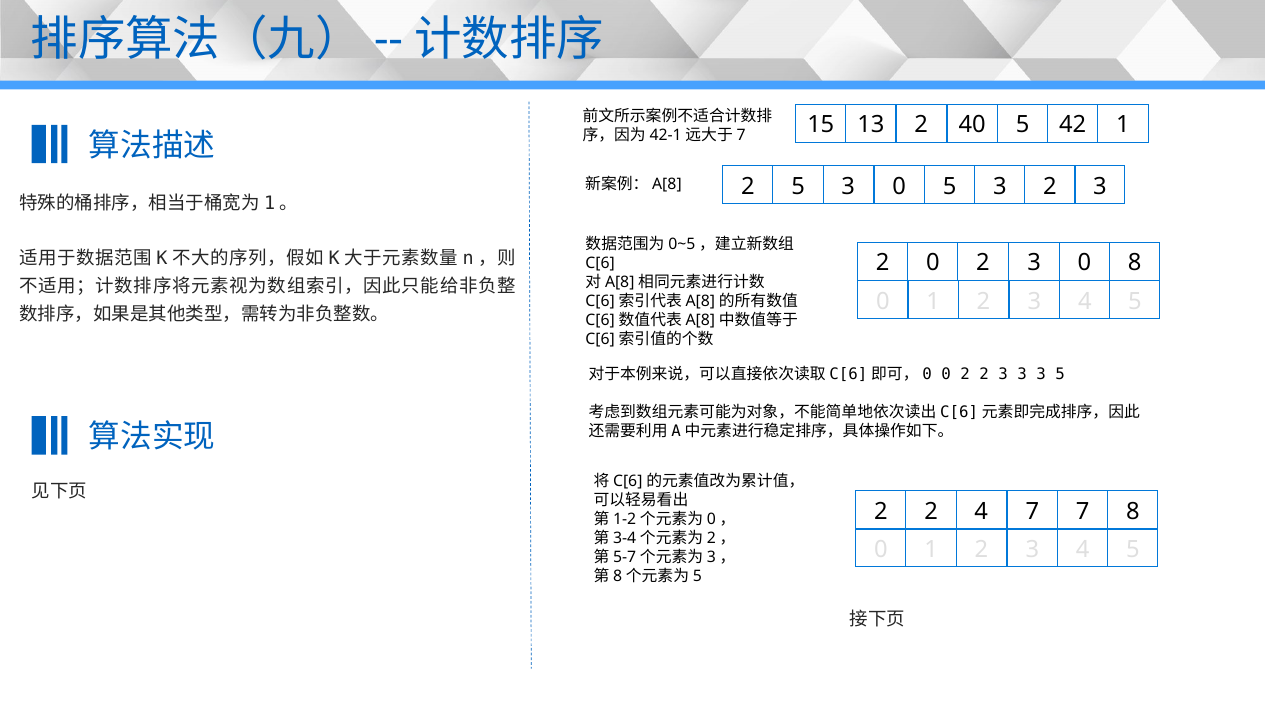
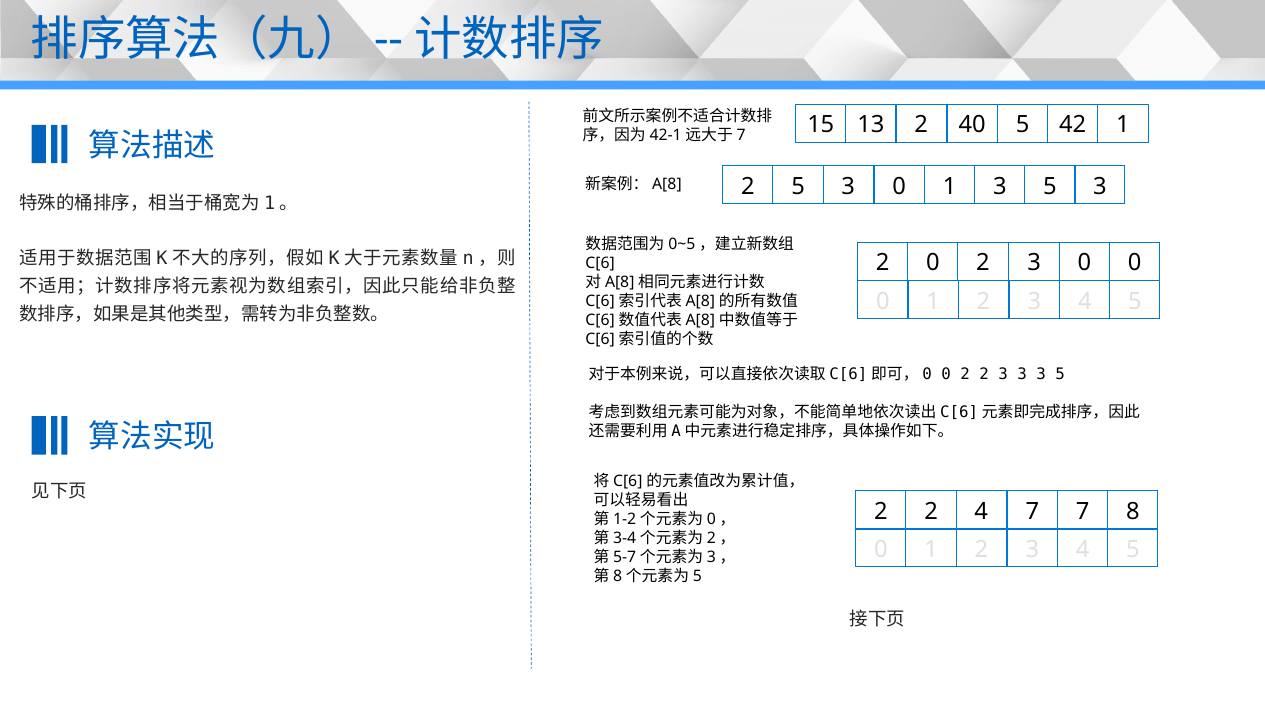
3 0 5: 5 -> 1 (950, 186)
2: 2 -> 5 (1050, 186)
3 0 8: 8 -> 0 (1135, 263)
